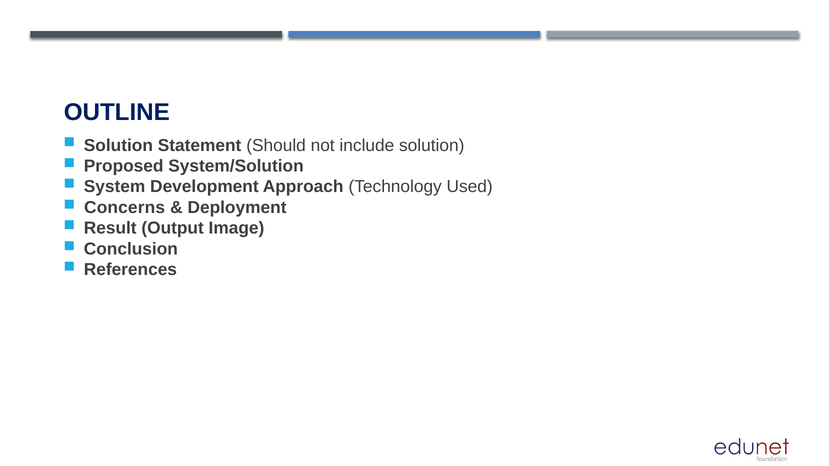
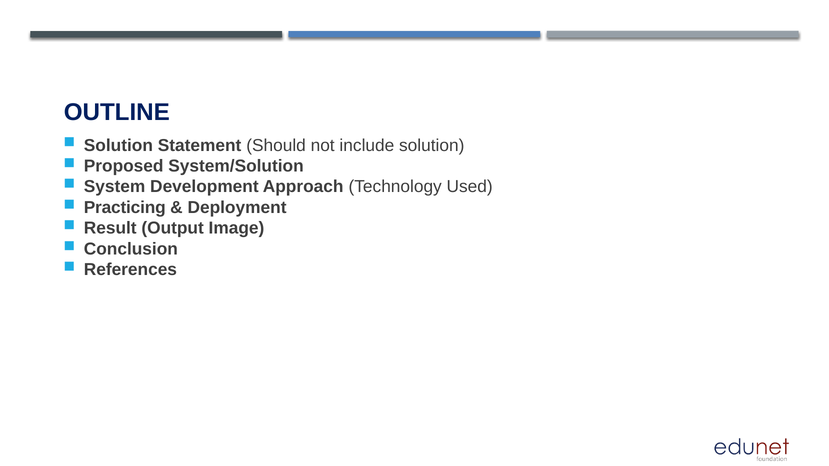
Concerns: Concerns -> Practicing (125, 208)
